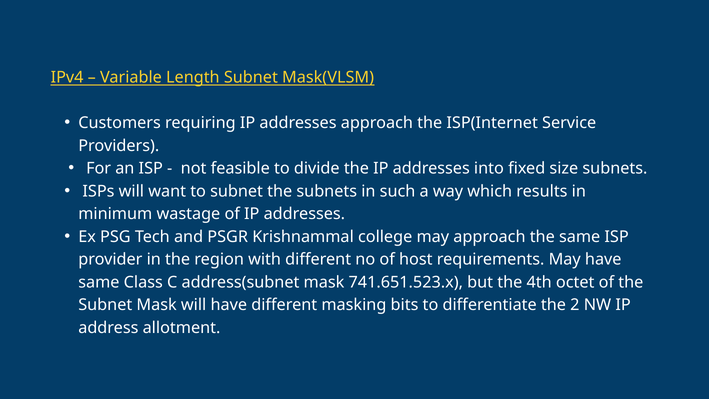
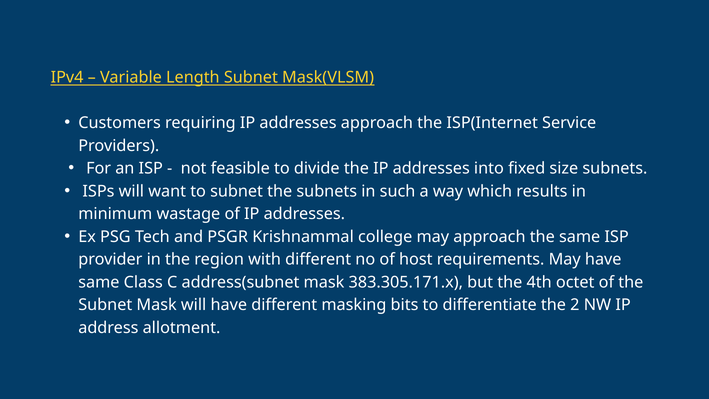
741.651.523.x: 741.651.523.x -> 383.305.171.x (406, 282)
